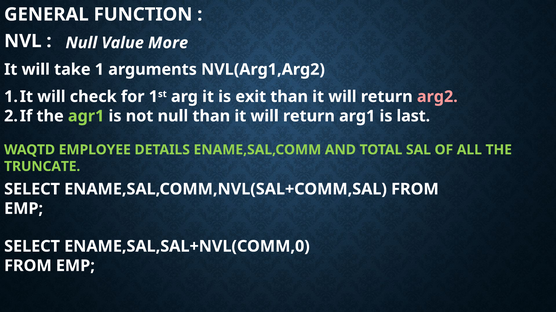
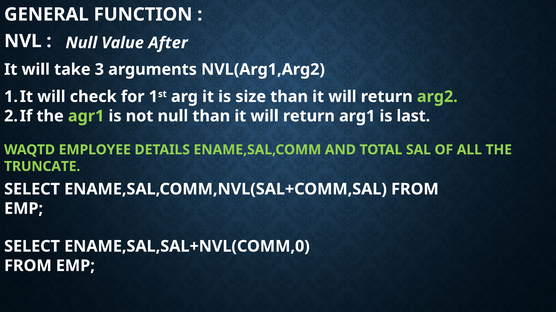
More: More -> After (168, 43)
take 1: 1 -> 3 (99, 70)
exit: exit -> size (251, 97)
arg2 colour: pink -> light green (437, 97)
